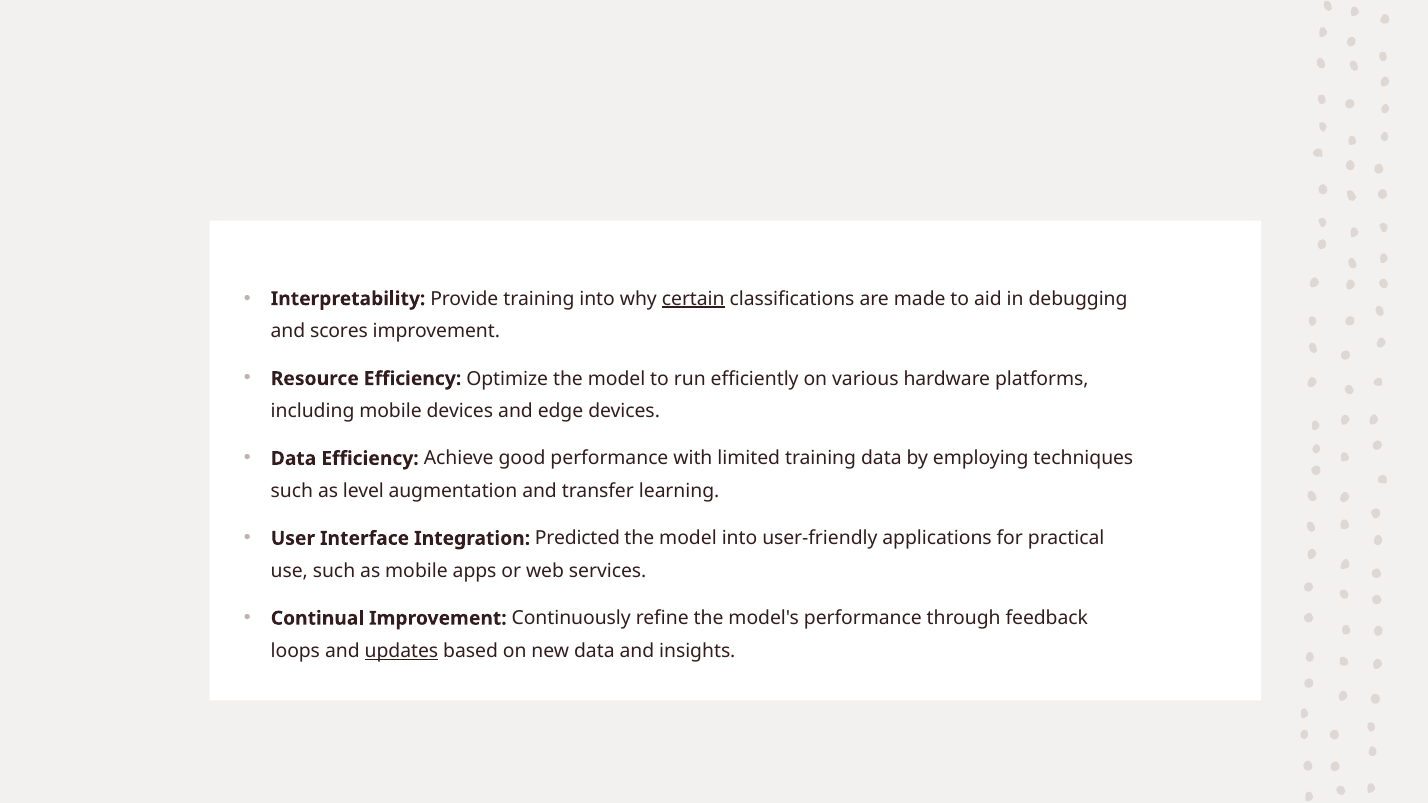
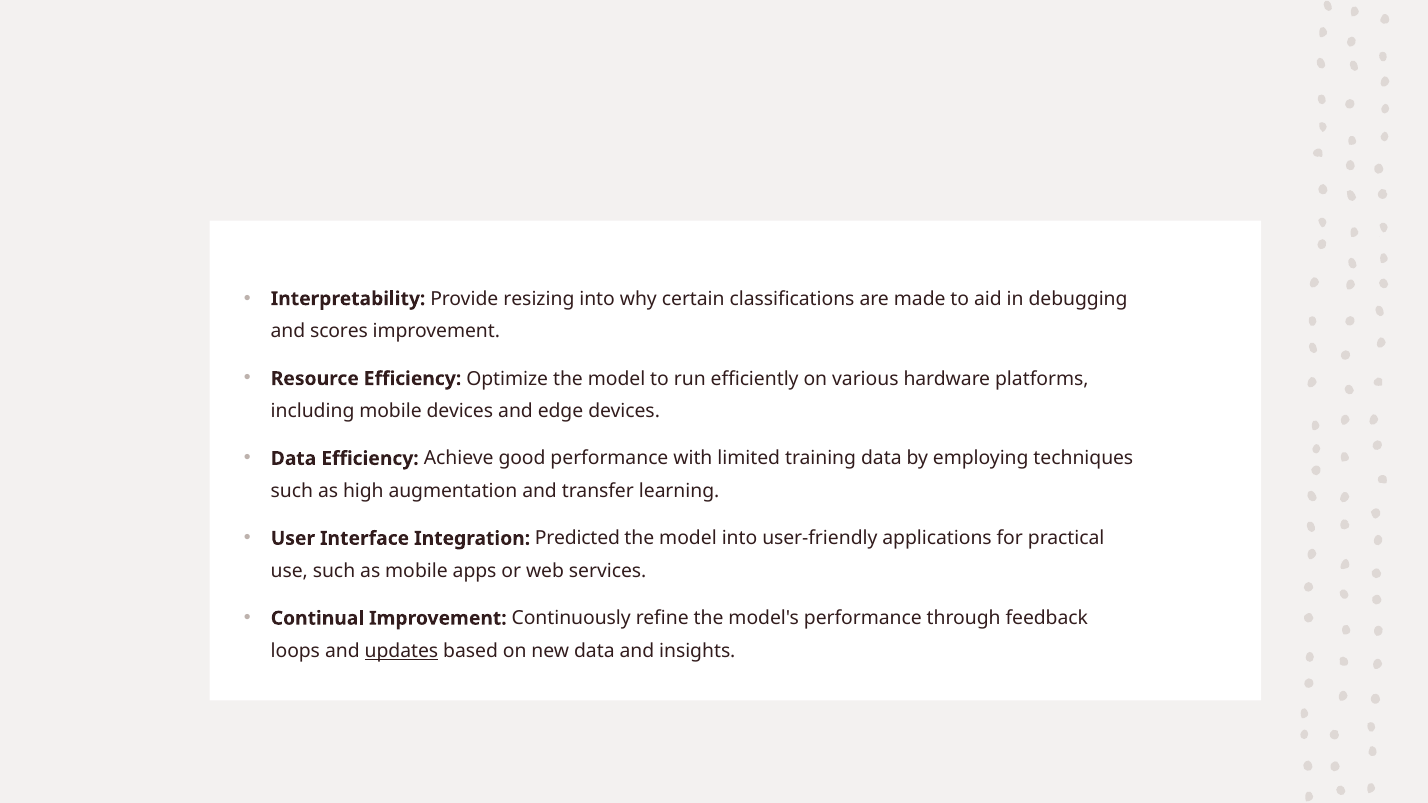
Provide training: training -> resizing (539, 299)
certain underline: present -> none (693, 299)
level: level -> high (363, 491)
